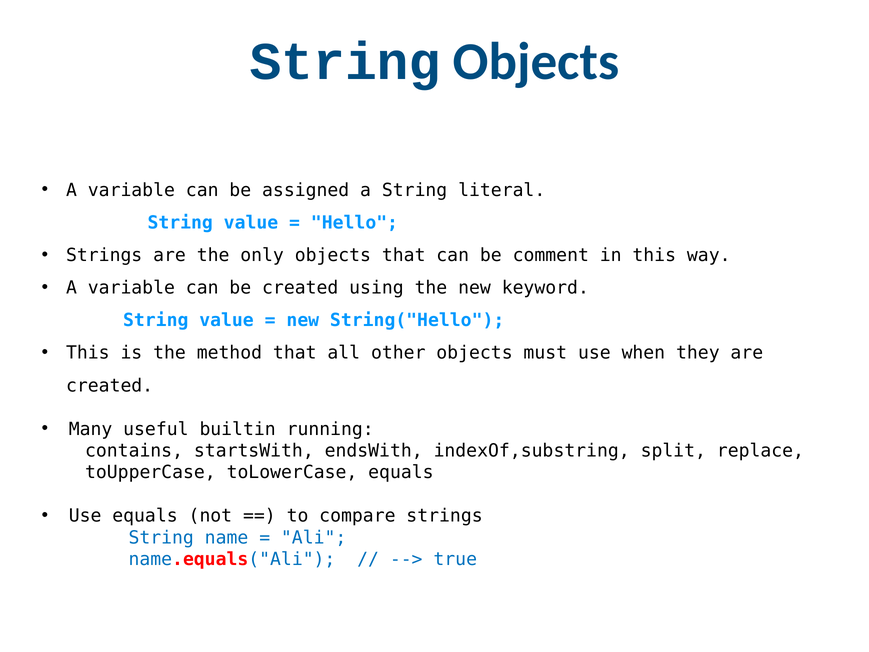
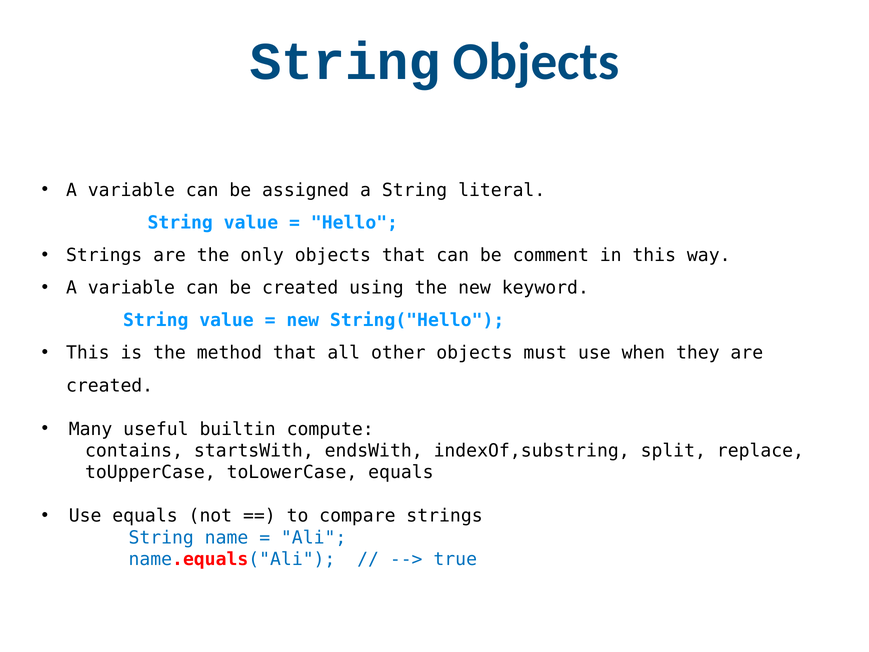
running: running -> compute (330, 429)
